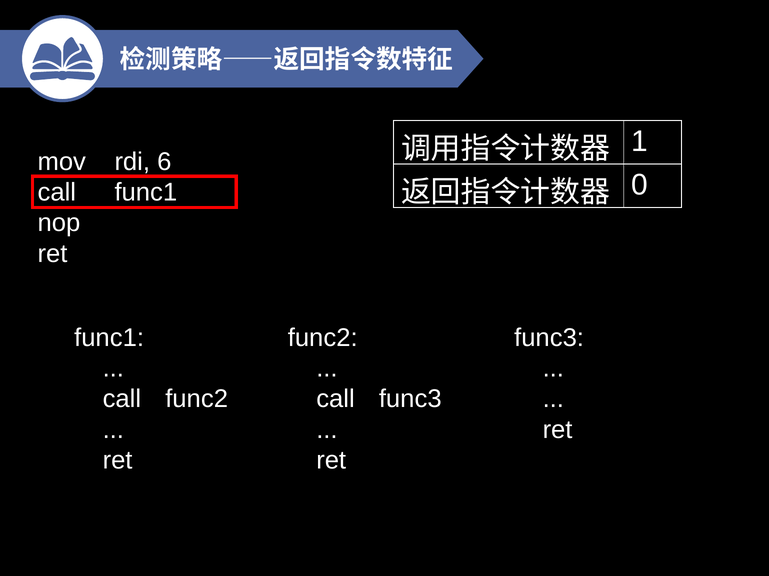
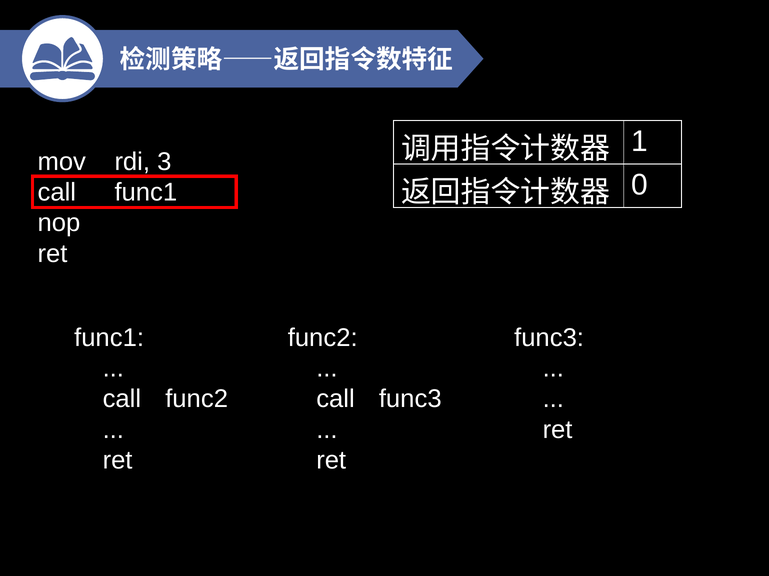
6: 6 -> 3 (164, 162)
